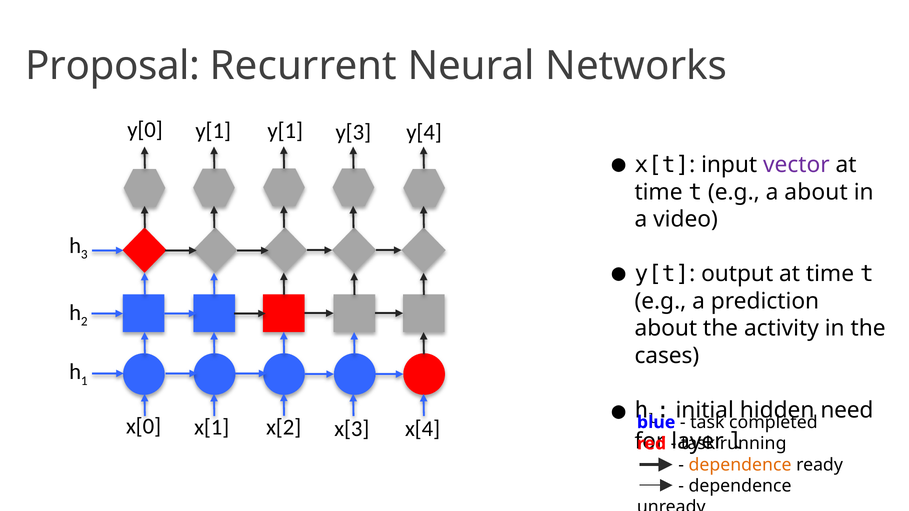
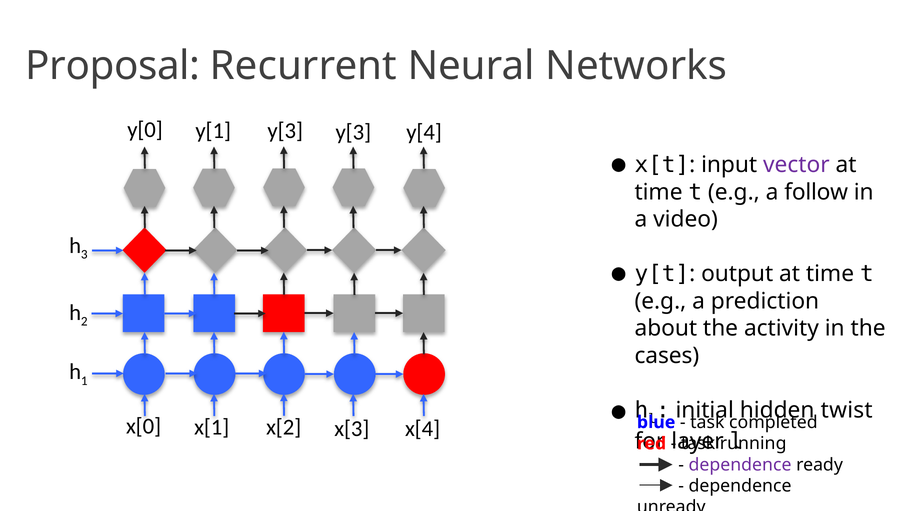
y[1 y[1: y[1 -> y[3 (285, 131)
a about: about -> follow (816, 192)
need: need -> twist (847, 410)
dependence colour: orange -> purple (740, 465)
